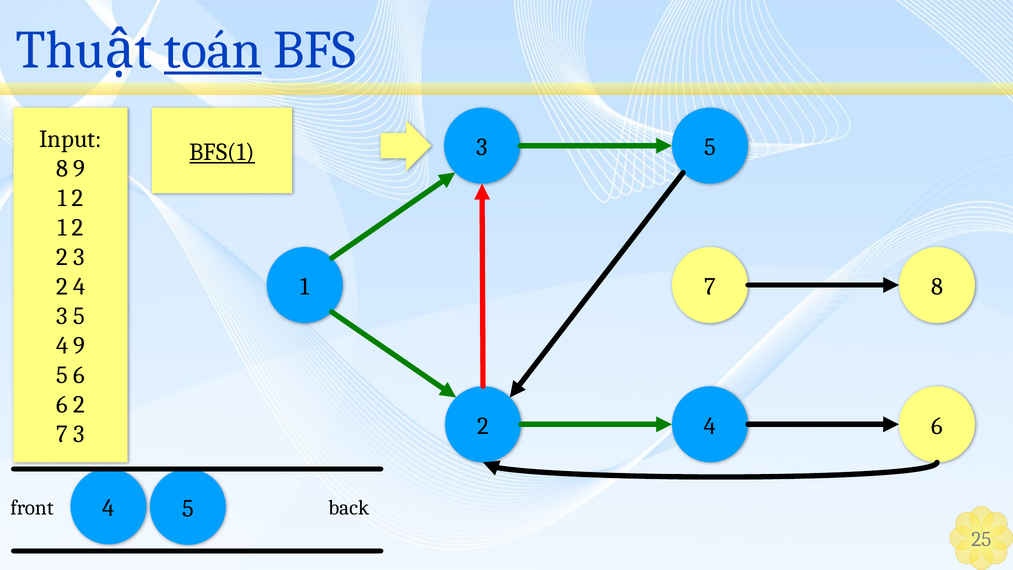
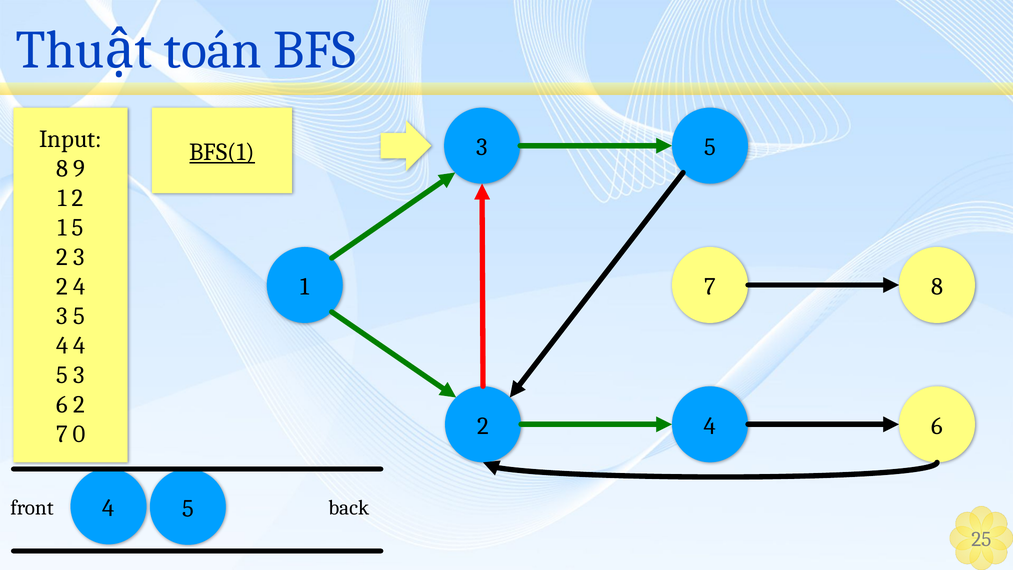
toán underline: present -> none (213, 50)
2: 2 -> 5 (78, 228)
4 9: 9 -> 4 (79, 346)
5 6: 6 -> 3 (79, 375)
7 3: 3 -> 0 (79, 434)
